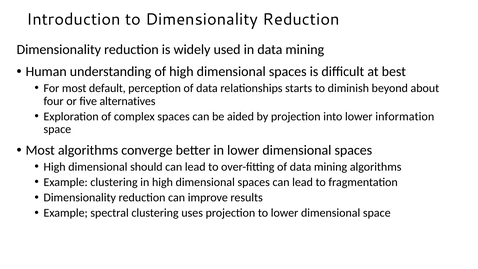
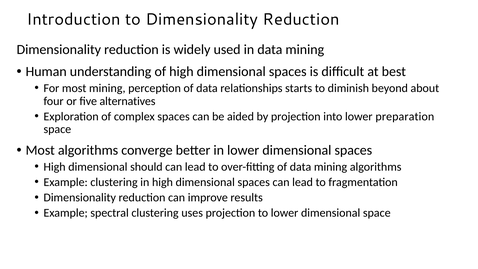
most default: default -> mining (107, 88)
information: information -> preparation (405, 116)
